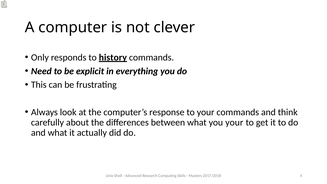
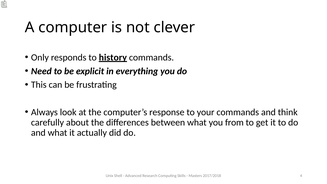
you your: your -> from (234, 122)
